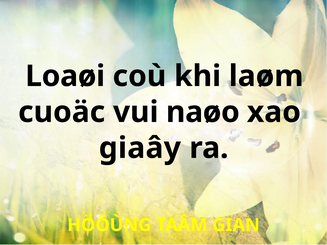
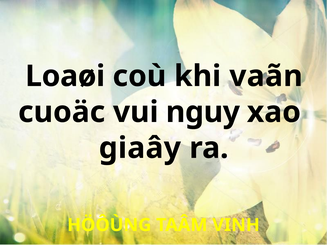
laøm: laøm -> vaãn (266, 76)
naøo: naøo -> nguy (203, 112)
GIAN: GIAN -> VINH (236, 225)
